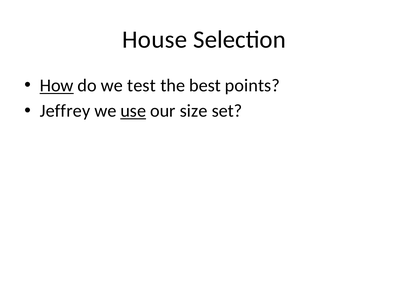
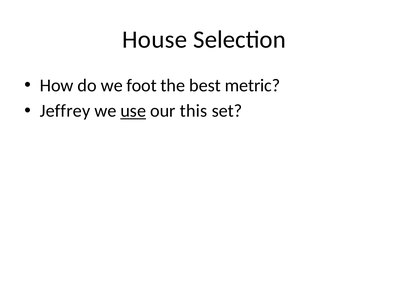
How underline: present -> none (57, 86)
test: test -> foot (142, 86)
points: points -> metric (253, 86)
size: size -> this (194, 111)
